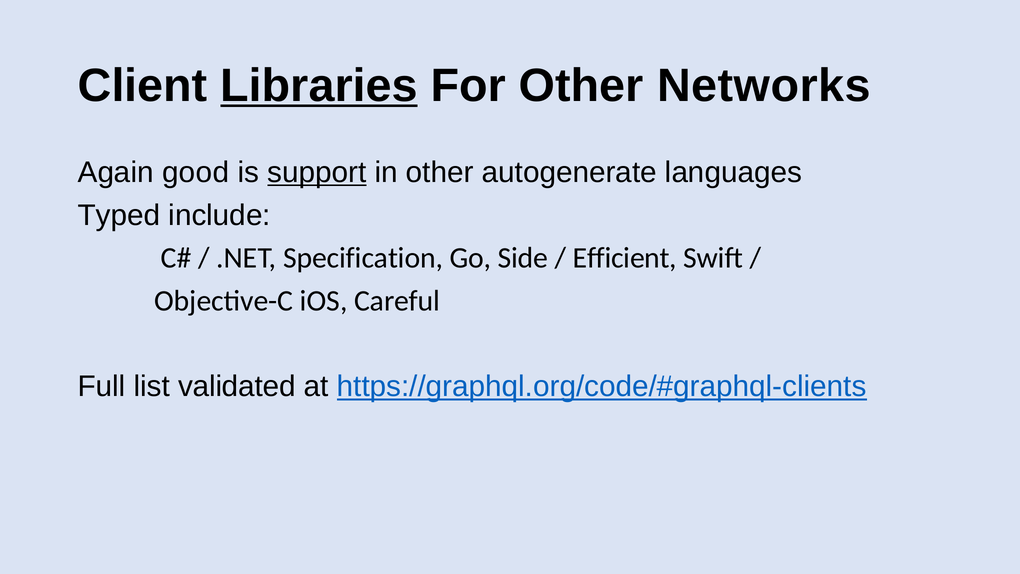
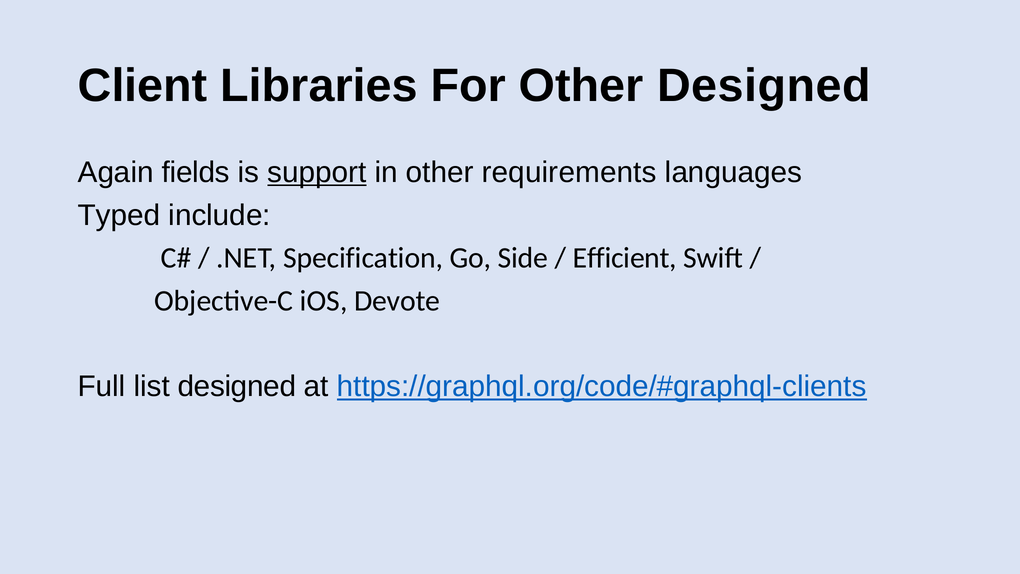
Libraries underline: present -> none (319, 86)
Other Networks: Networks -> Designed (764, 86)
good: good -> fields (196, 172)
autogenerate: autogenerate -> requirements (569, 172)
Careful: Careful -> Devote (397, 301)
list validated: validated -> designed (237, 386)
